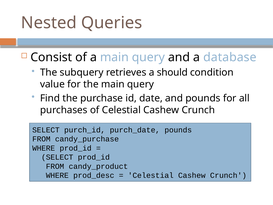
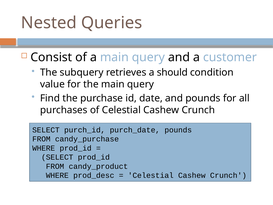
database: database -> customer (230, 57)
